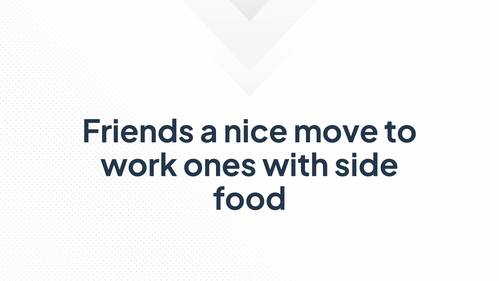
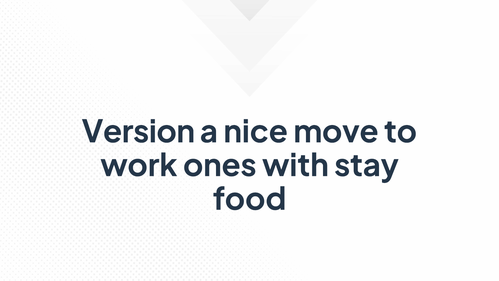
Friends: Friends -> Version (138, 132)
side: side -> stay (367, 166)
